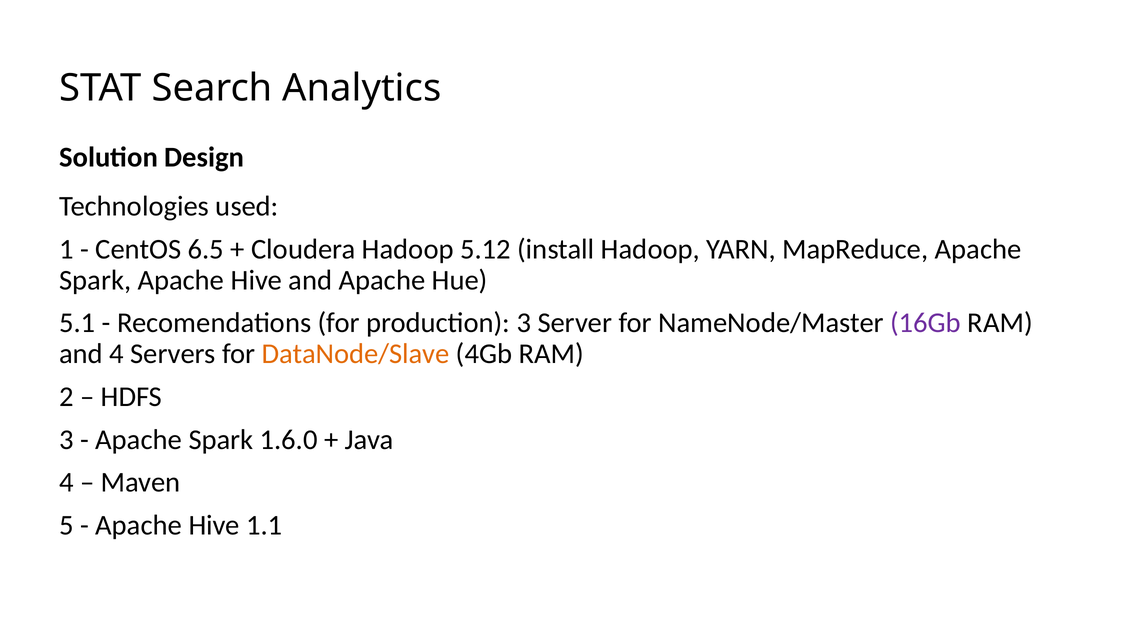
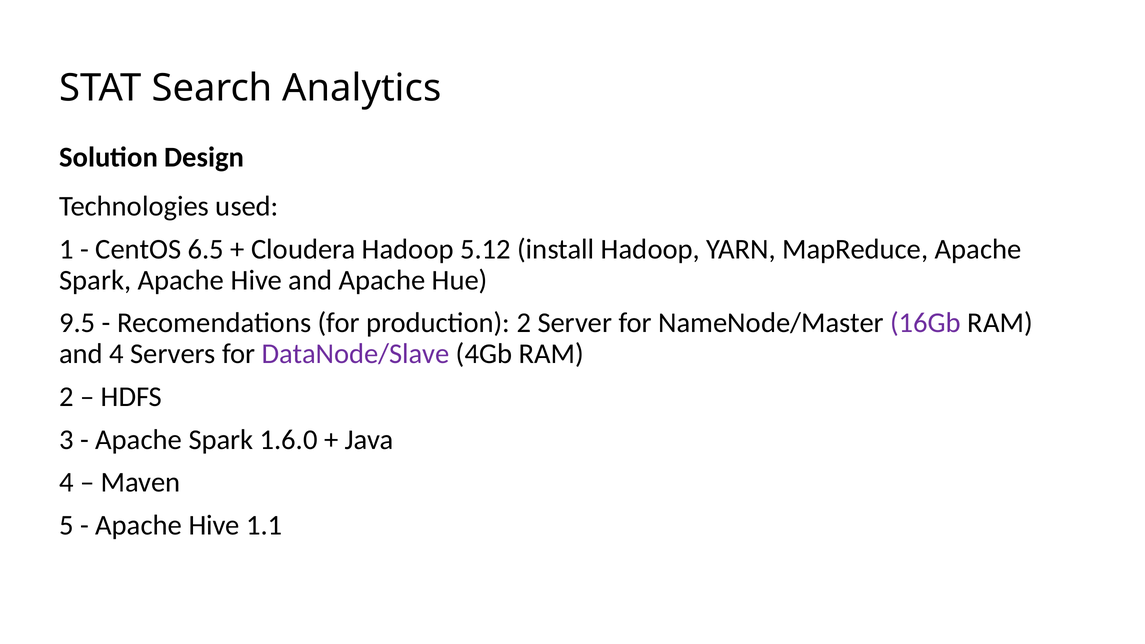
5.1: 5.1 -> 9.5 (77, 323)
production 3: 3 -> 2 (524, 323)
DataNode/Slave colour: orange -> purple (356, 354)
